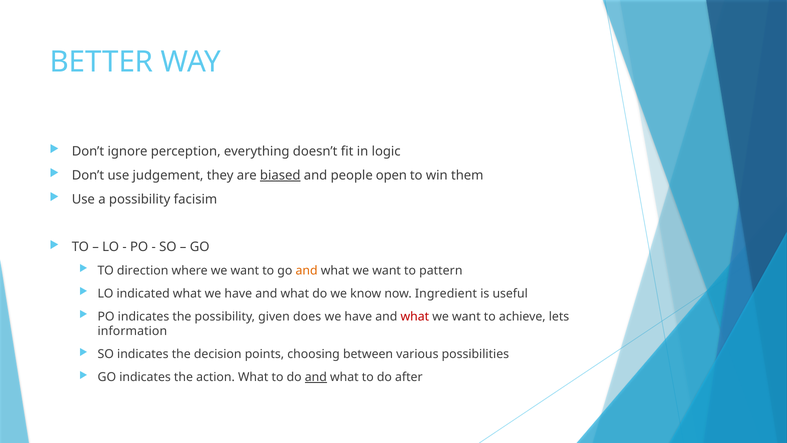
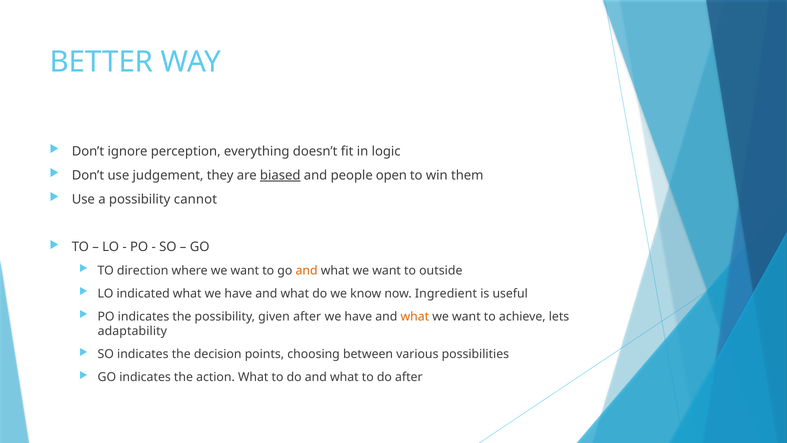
facisim: facisim -> cannot (195, 199)
pattern: pattern -> outside (441, 270)
given does: does -> after (307, 316)
what colour: red -> orange (415, 316)
information: information -> adaptability (132, 331)
and underline: present -> none (316, 377)
